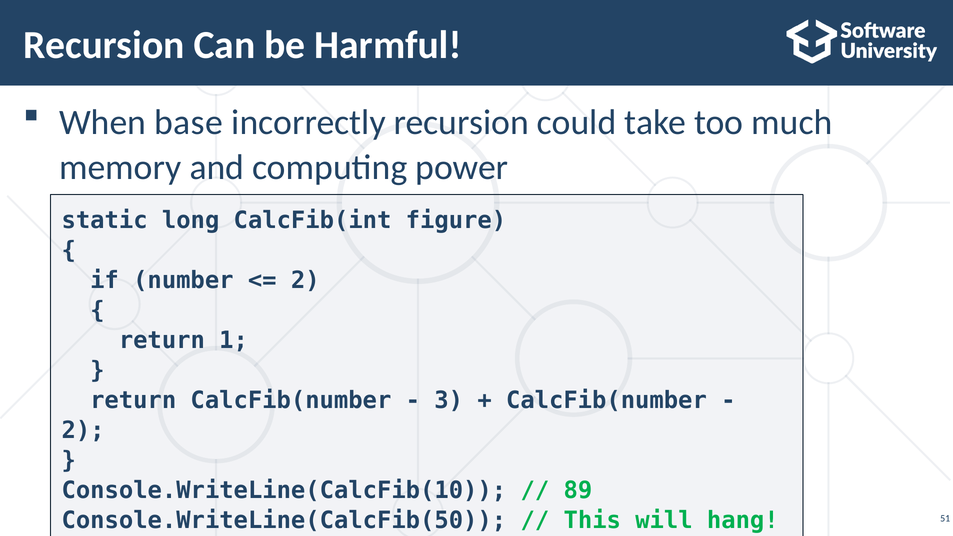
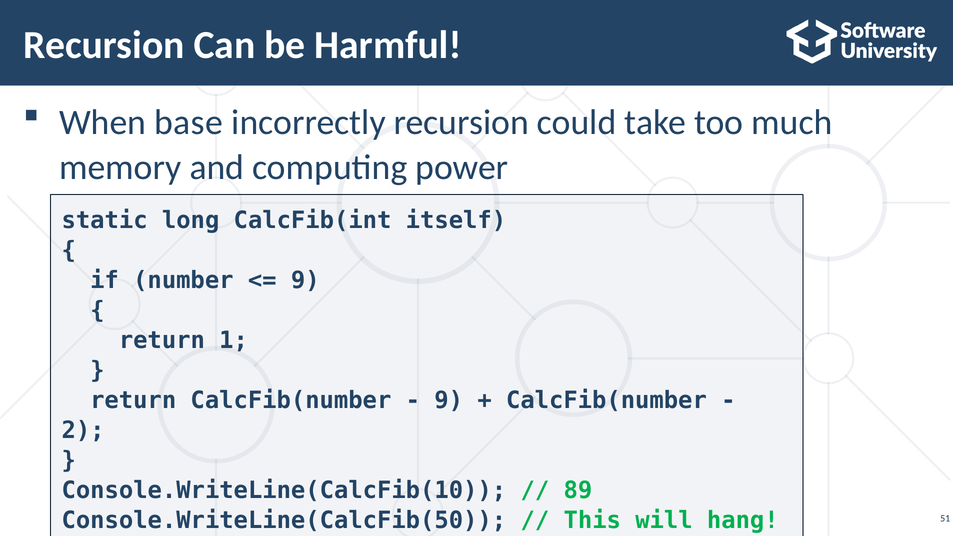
figure: figure -> itself (456, 220)
2: 2 -> 9 (305, 280)
3: 3 -> 9 (449, 400)
